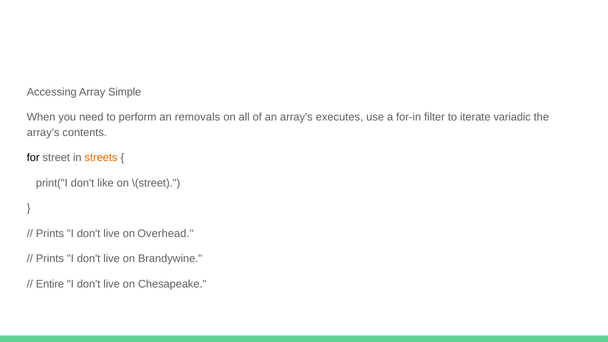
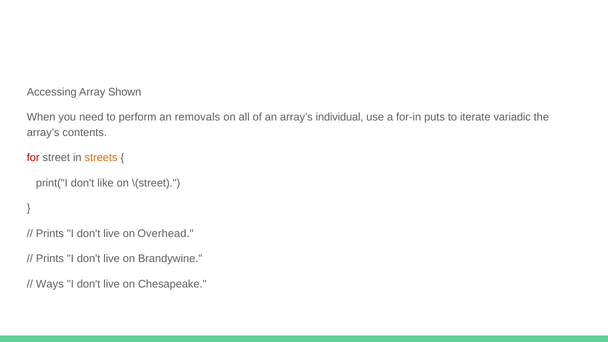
Simple: Simple -> Shown (125, 92)
executes: executes -> individual (340, 117)
filter: filter -> puts (435, 117)
for colour: black -> red (33, 158)
Entire: Entire -> Ways (50, 284)
